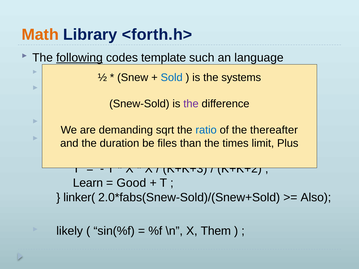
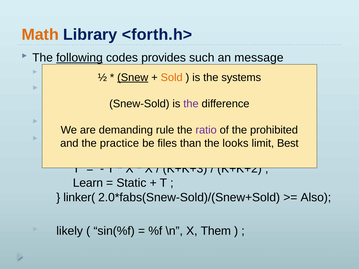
template: template -> provides (164, 58)
language: language -> message (259, 58)
Snew underline: none -> present (133, 78)
Sold colour: blue -> orange (172, 78)
sqrt: sqrt -> rule (165, 130)
ratio colour: blue -> purple (206, 130)
thereafter: thereafter -> prohibited (274, 130)
duration: duration -> practice (119, 143)
times: times -> looks (235, 143)
Plus: Plus -> Best (288, 143)
Good: Good -> Static (131, 183)
